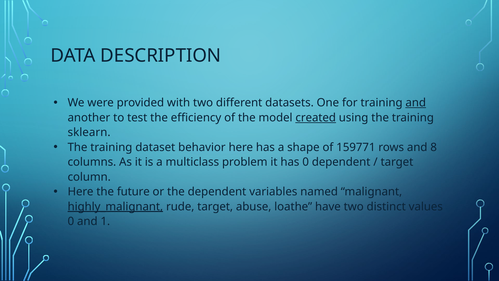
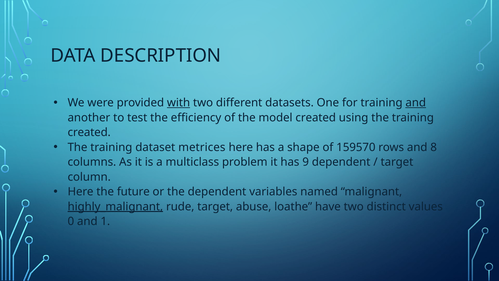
with underline: none -> present (179, 103)
created underline: present -> none (316, 118)
sklearn: sklearn -> created (89, 132)
behavior: behavior -> metrices (202, 147)
159771: 159771 -> 159570 (356, 147)
has 0: 0 -> 9 (306, 162)
